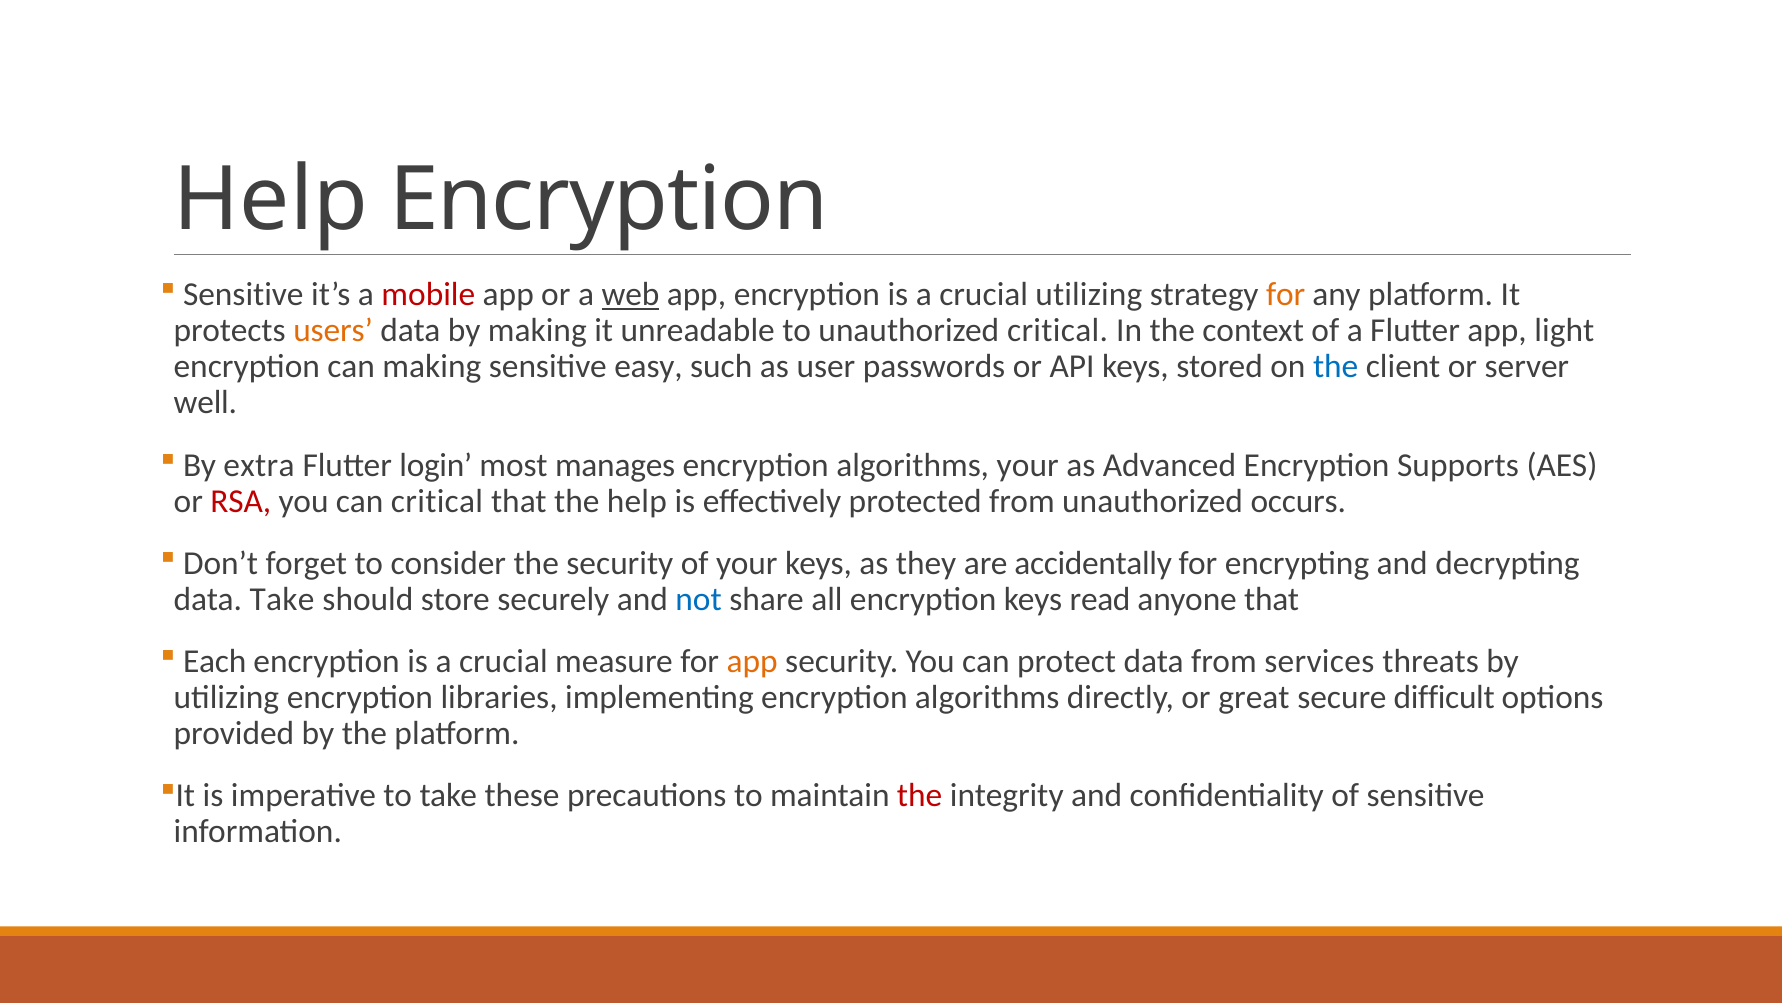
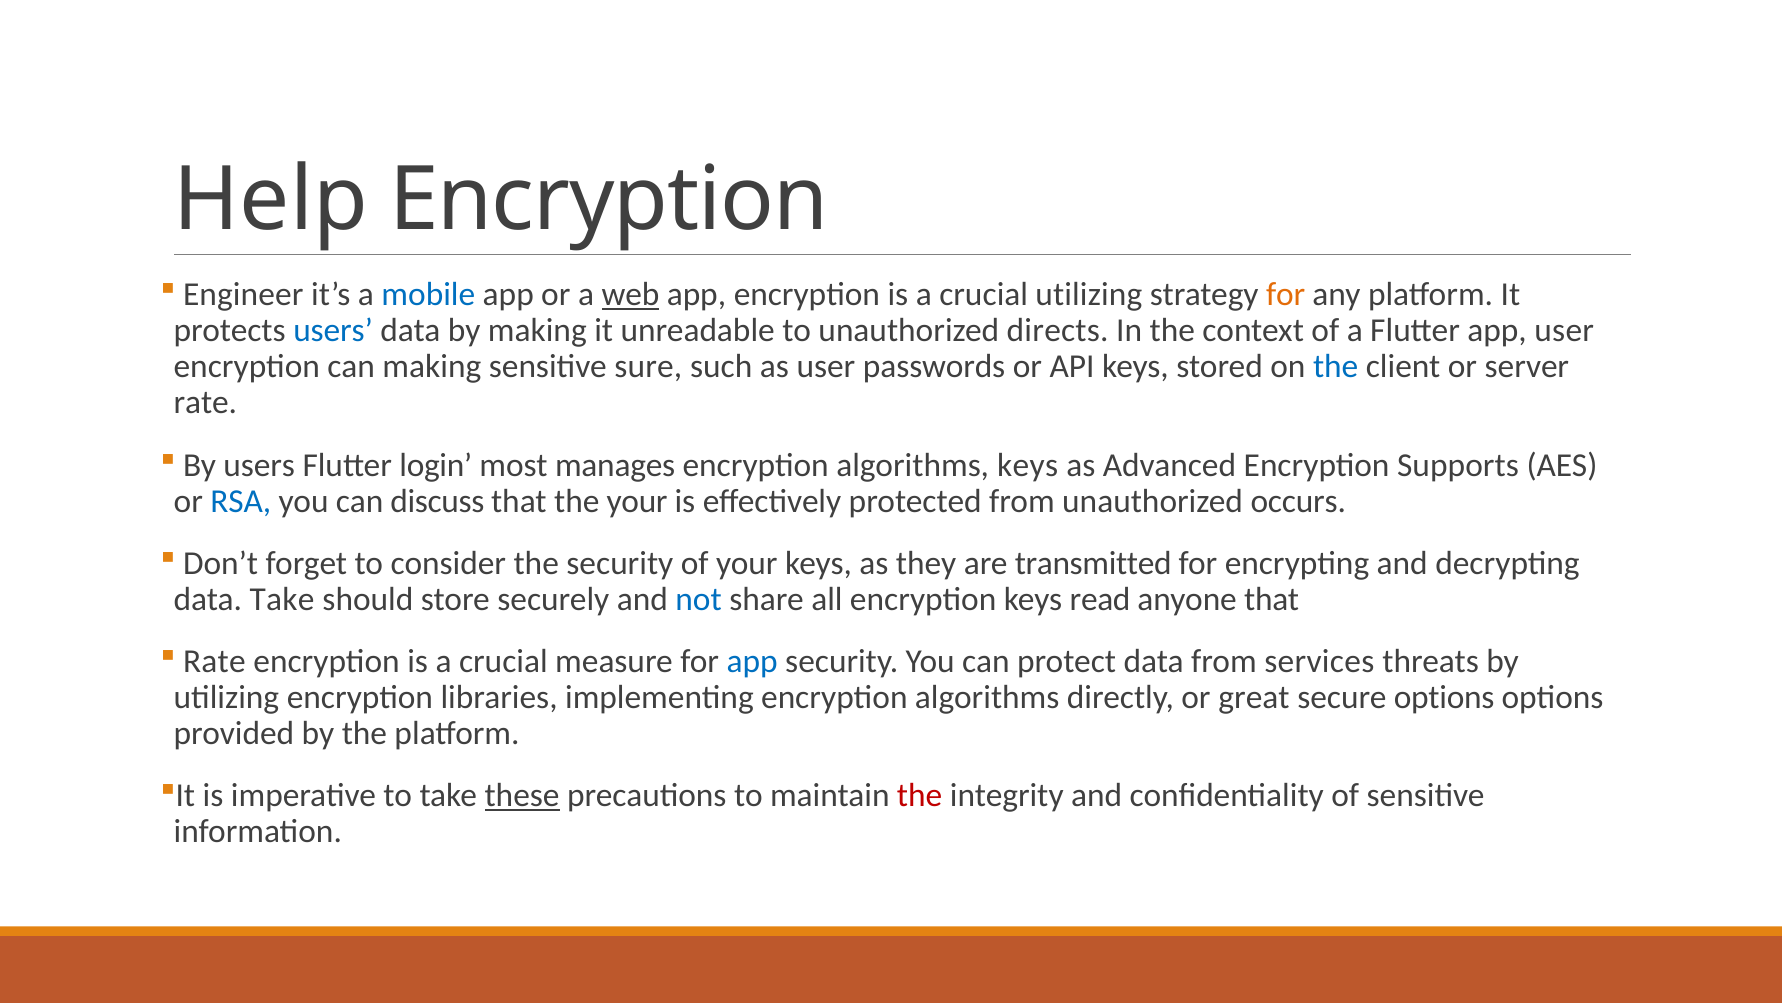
Sensitive: Sensitive -> Engineer (243, 294)
mobile colour: red -> blue (428, 294)
users colour: orange -> blue (333, 330)
unauthorized critical: critical -> directs (1058, 330)
app light: light -> user (1564, 330)
easy: easy -> sure (648, 367)
well: well -> rate (205, 403)
By extra: extra -> users (259, 465)
algorithms your: your -> keys (1028, 465)
RSA colour: red -> blue (241, 501)
can critical: critical -> discuss (437, 501)
the help: help -> your (637, 501)
accidentally: accidentally -> transmitted (1093, 563)
Each: Each -> Rate (214, 661)
app colour: orange -> blue (752, 661)
secure difficult: difficult -> options (1444, 697)
these underline: none -> present (522, 795)
